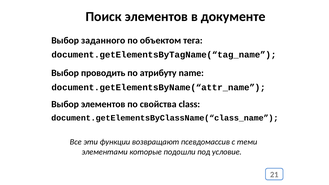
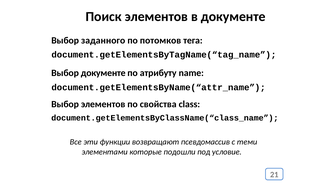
объектом: объектом -> потомков (160, 40)
Выбор проводить: проводить -> документе (103, 73)
